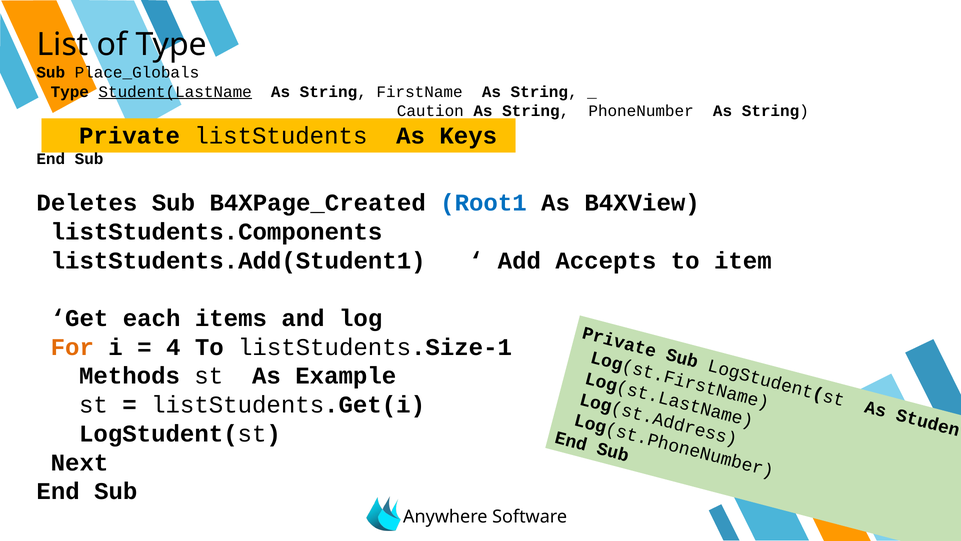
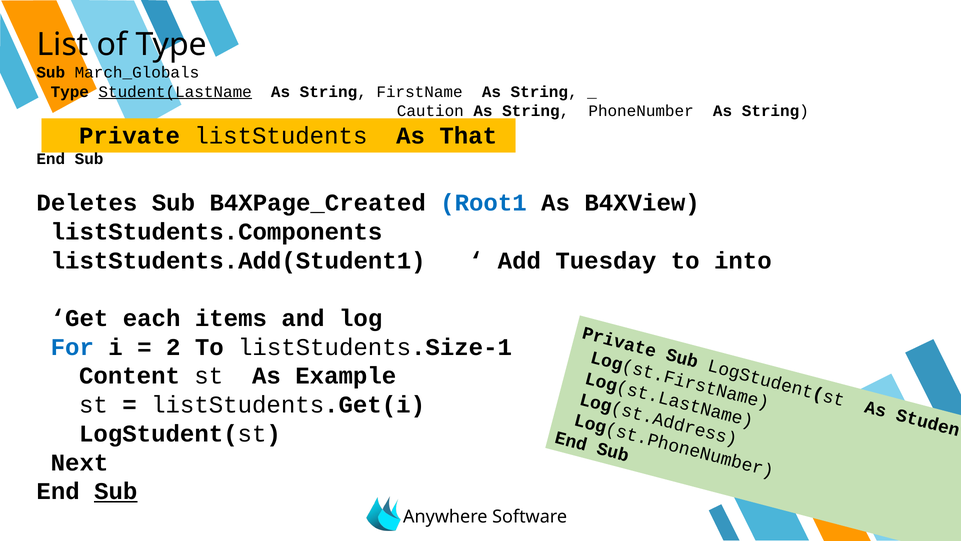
Place_Globals: Place_Globals -> March_Globals (137, 72)
Keys: Keys -> That (468, 135)
Accepts: Accepts -> Tuesday (606, 260)
item: item -> into (743, 260)
For colour: orange -> blue (72, 347)
4: 4 -> 2 (173, 347)
Methods: Methods -> Content (130, 376)
Sub underline: none -> present (116, 491)
